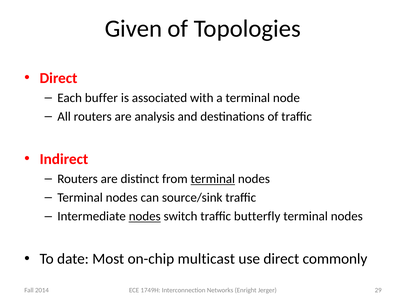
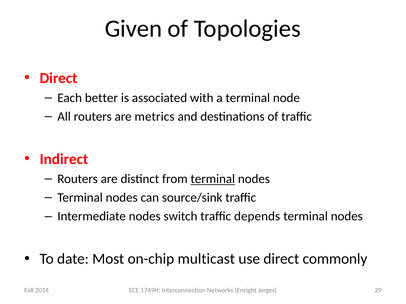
buffer: buffer -> better (101, 98)
analysis: analysis -> metrics (155, 117)
nodes underline: present -> none (145, 217)
butterfly: butterfly -> depends (257, 217)
